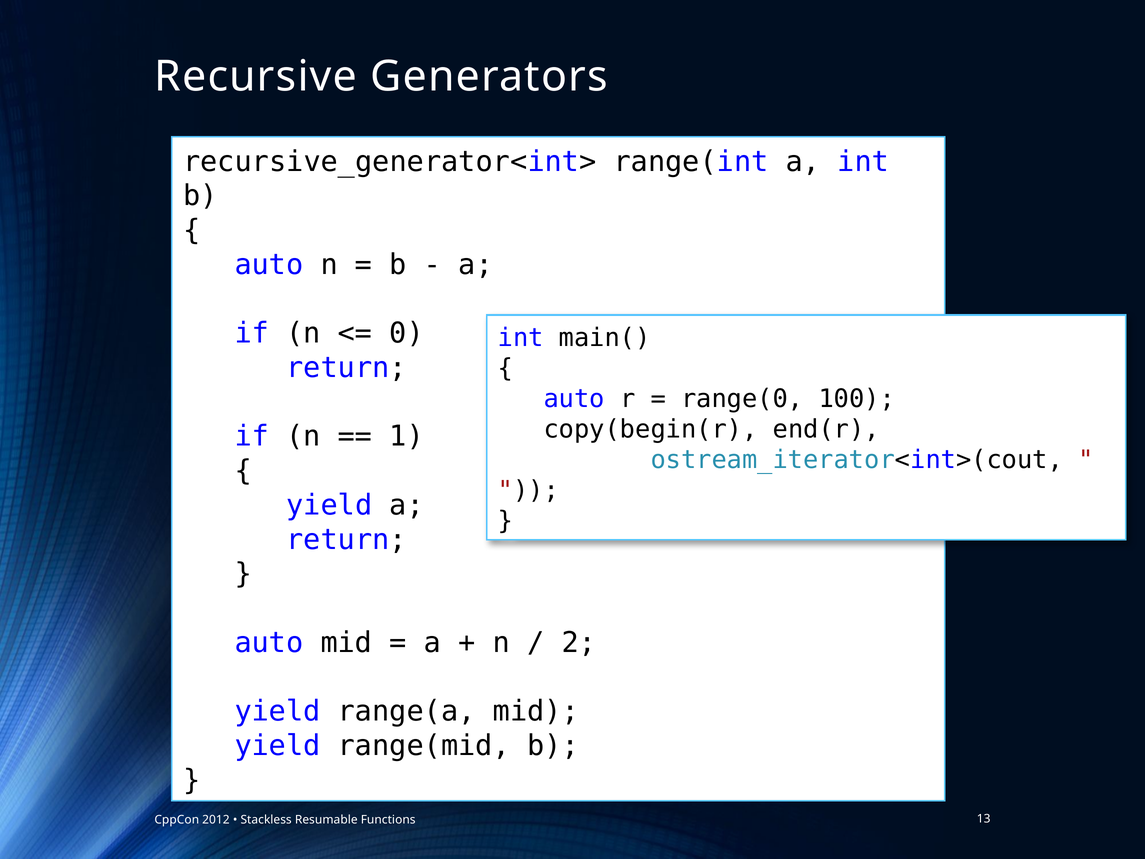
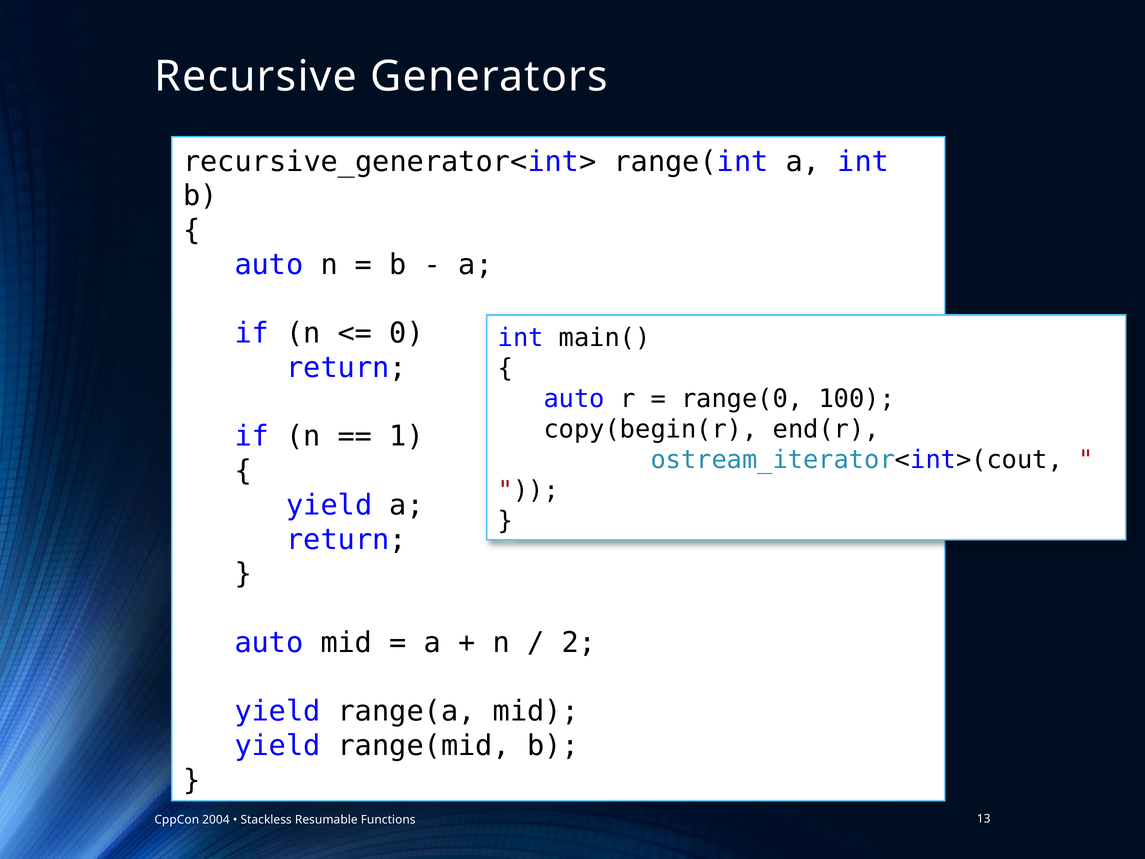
2012: 2012 -> 2004 (216, 820)
